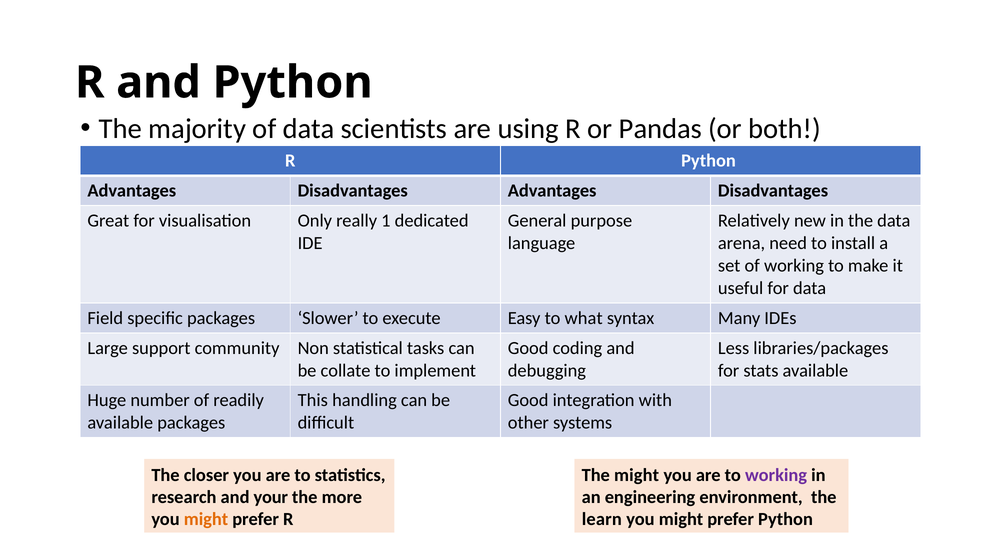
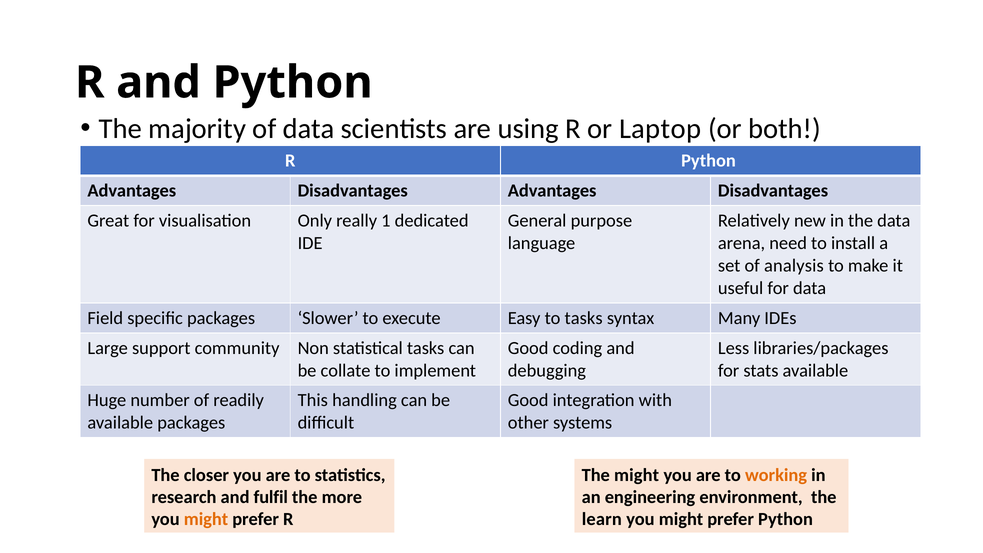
Pandas: Pandas -> Laptop (660, 129)
of working: working -> analysis (794, 266)
to what: what -> tasks (584, 318)
working colour: purple -> orange (776, 475)
your: your -> fulfil (271, 497)
